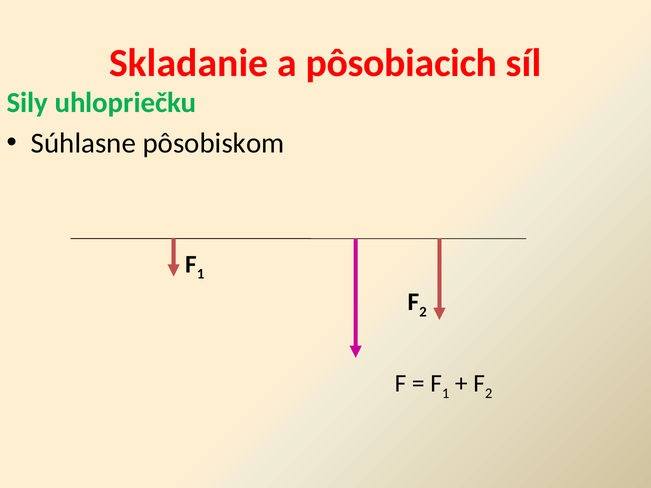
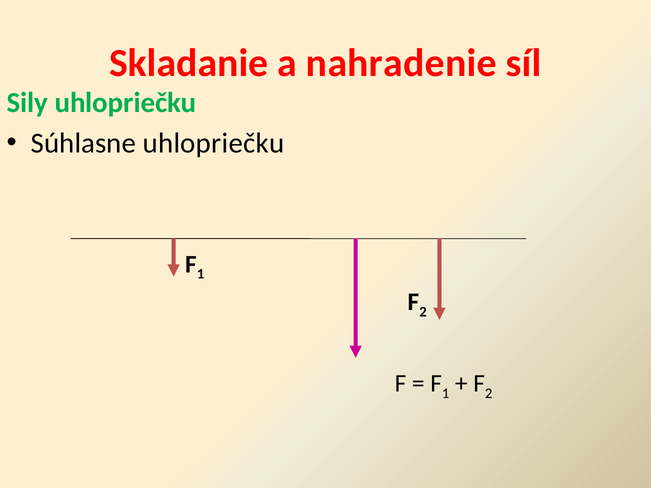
pôsobiacich: pôsobiacich -> nahradenie (401, 63)
Súhlasne pôsobiskom: pôsobiskom -> uhlopriečku (213, 143)
